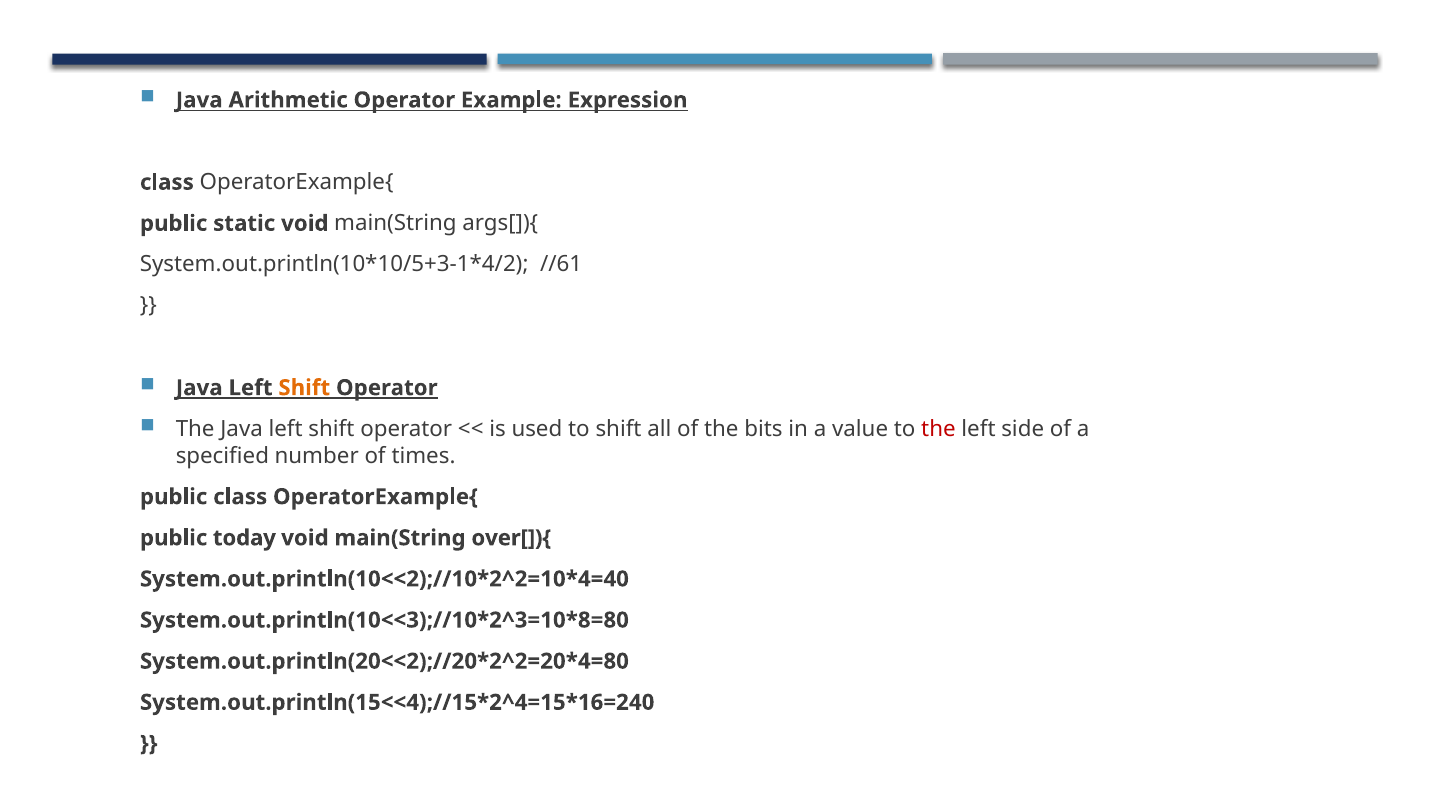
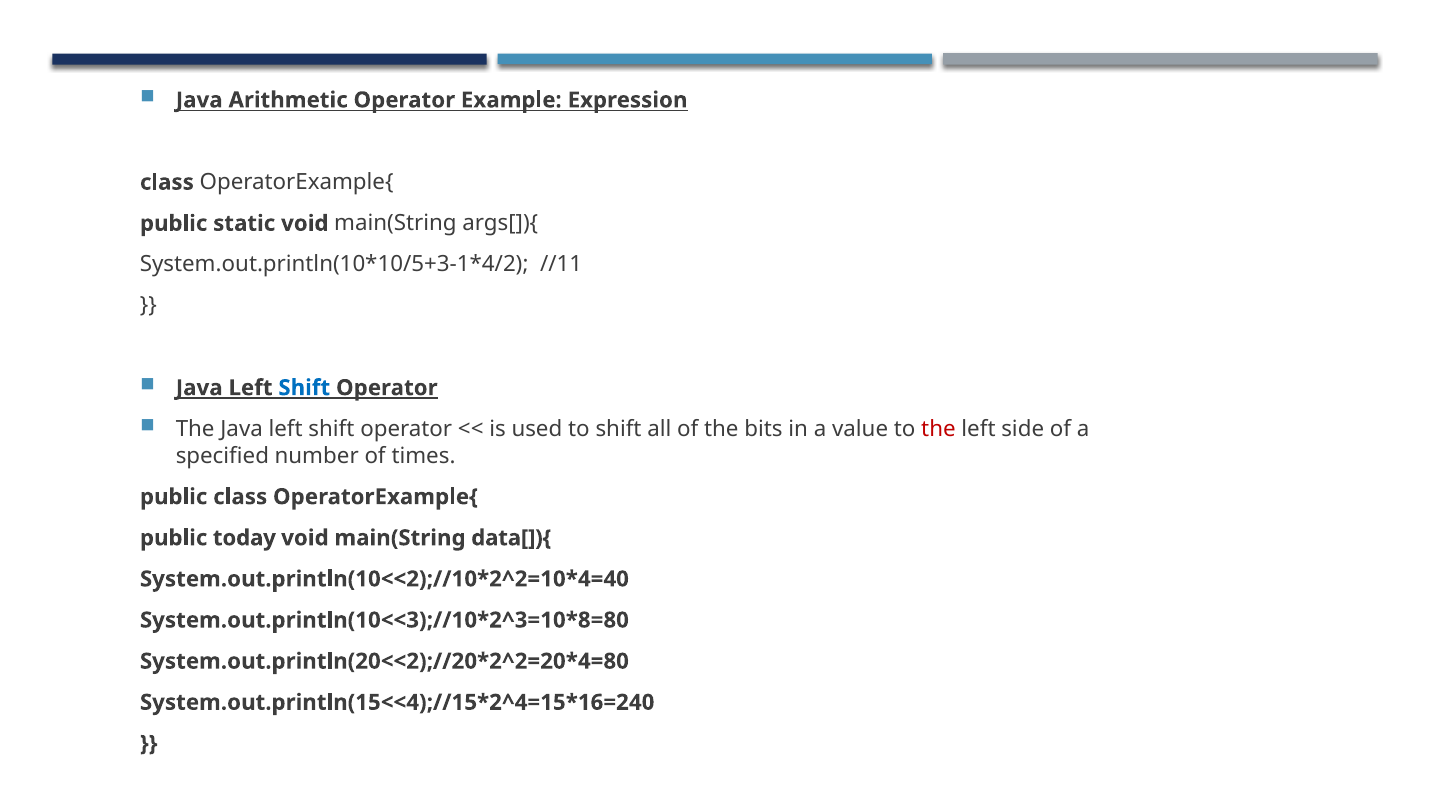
//61: //61 -> //11 (561, 265)
Shift colour: orange -> blue (304, 388)
over[]){: over[]){ -> data[]){ (511, 538)
